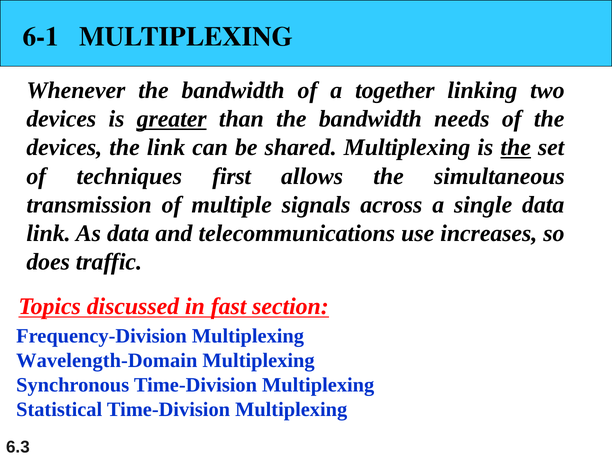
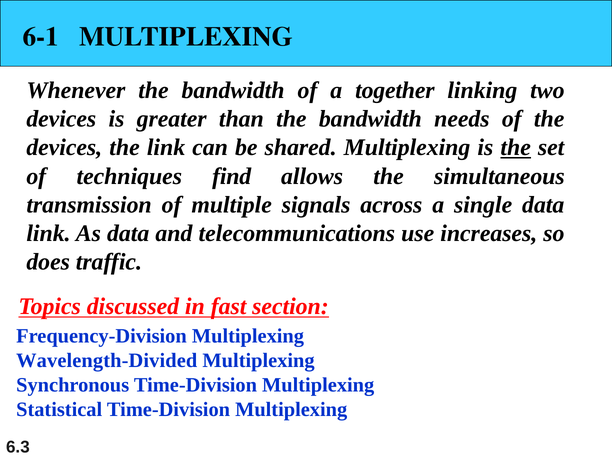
greater underline: present -> none (172, 119)
first: first -> find (232, 176)
Wavelength-Domain: Wavelength-Domain -> Wavelength-Divided (107, 361)
